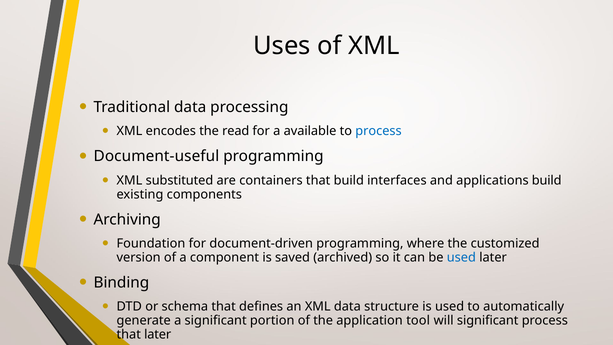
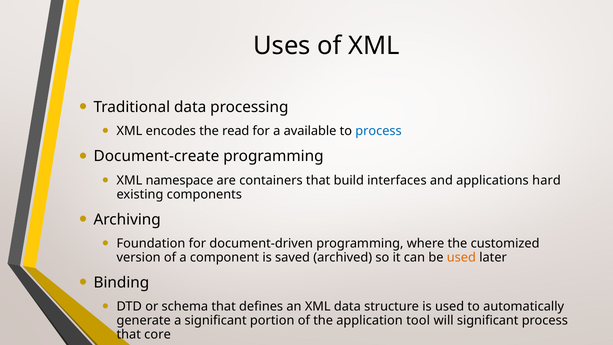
Document-useful: Document-useful -> Document-create (156, 156)
substituted: substituted -> namespace (180, 180)
applications build: build -> hard (547, 180)
used colour: blue -> orange (461, 257)
that later: later -> core (158, 334)
